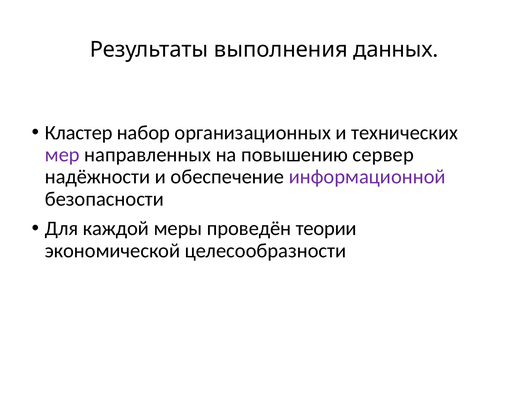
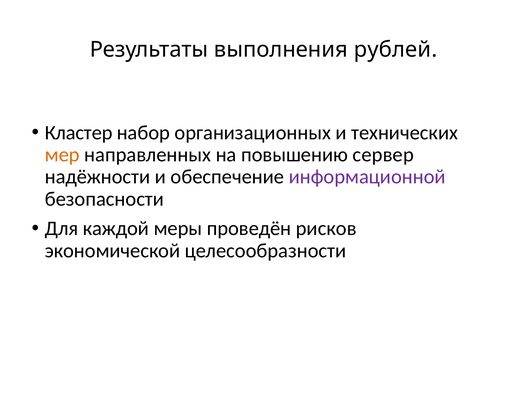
данных: данных -> рублей (396, 50)
мер colour: purple -> orange (62, 155)
теории: теории -> рисков (326, 228)
